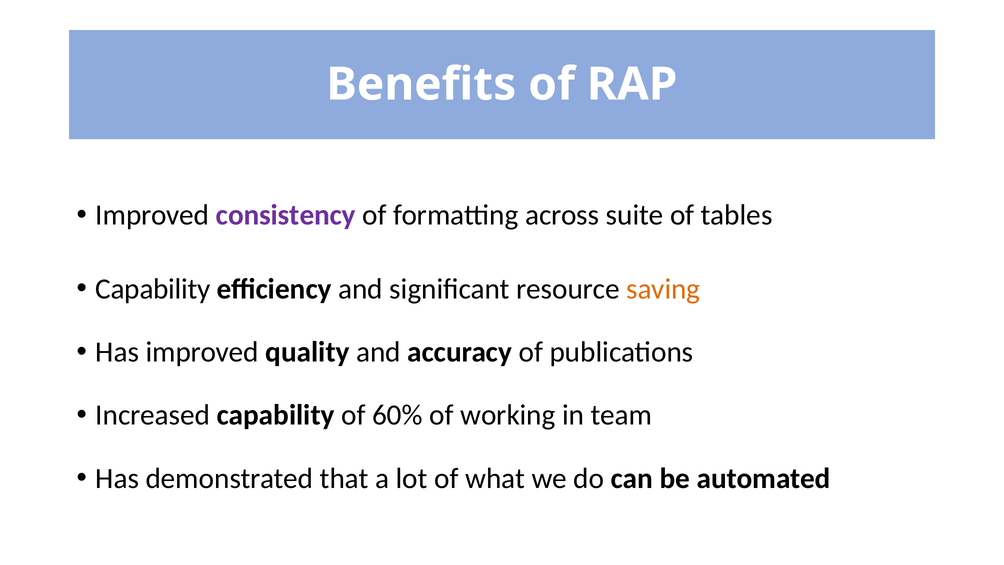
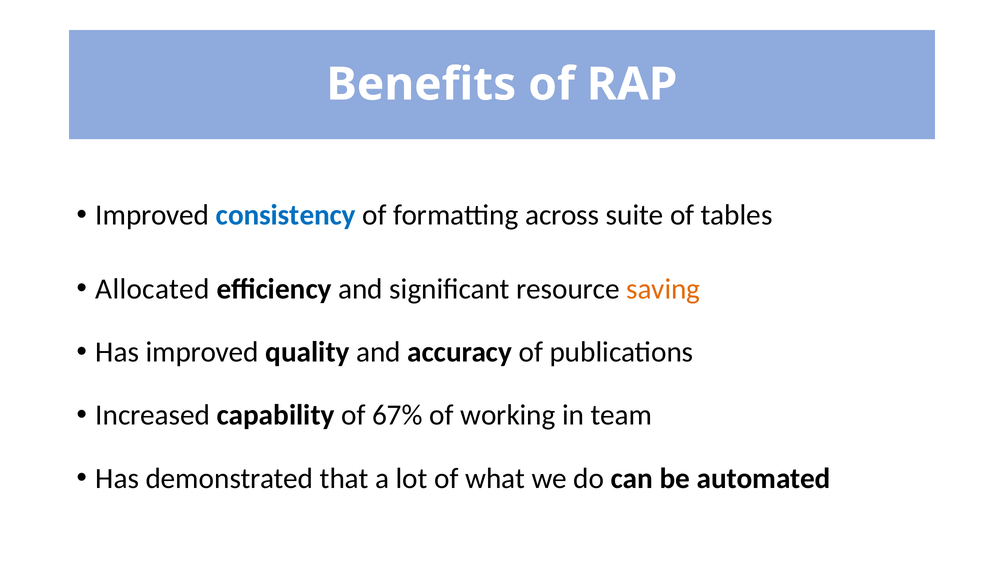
consistency colour: purple -> blue (286, 215)
Capability: Capability -> Allocated (153, 289)
60%: 60% -> 67% (397, 415)
